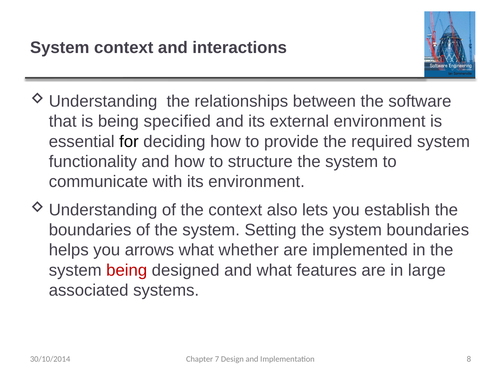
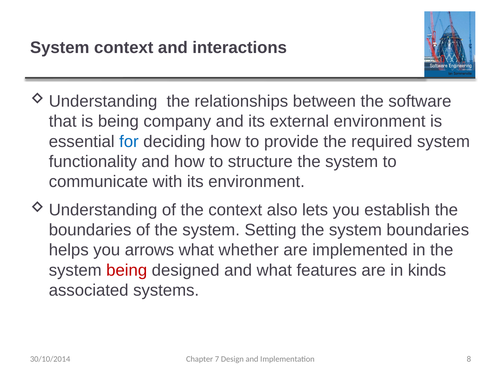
specified: specified -> company (177, 121)
for colour: black -> blue (129, 141)
large: large -> kinds (427, 270)
